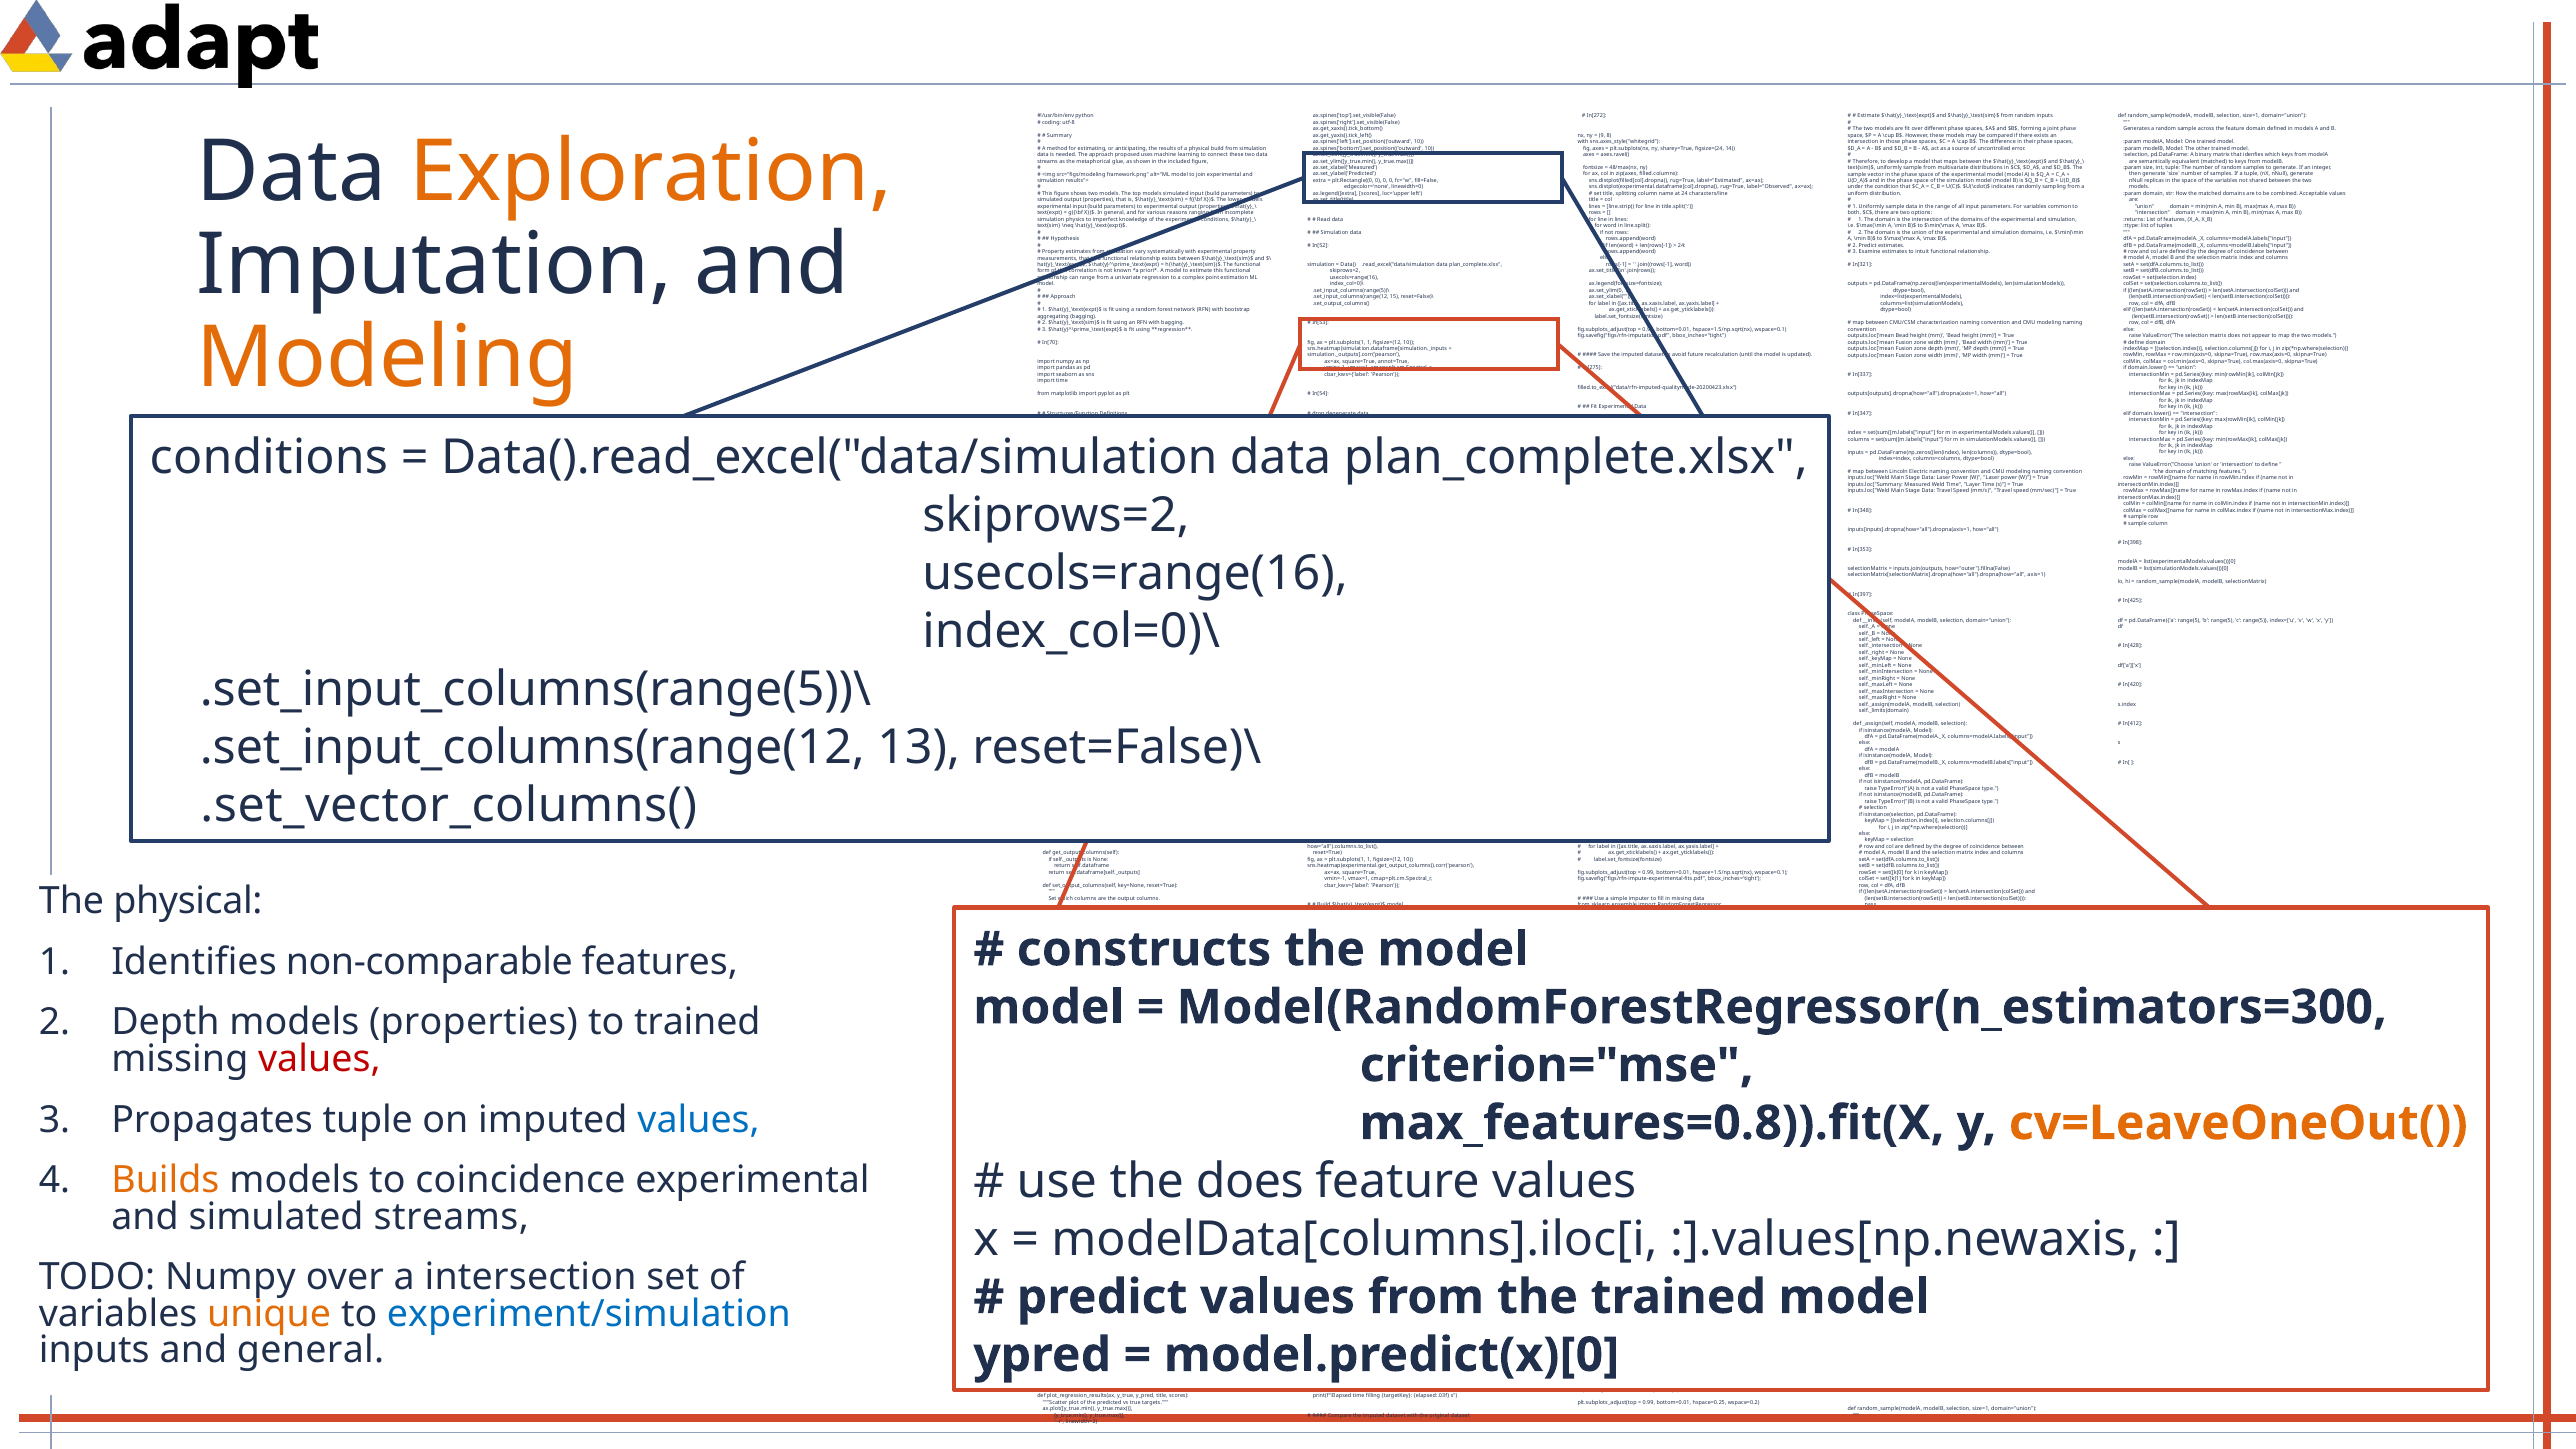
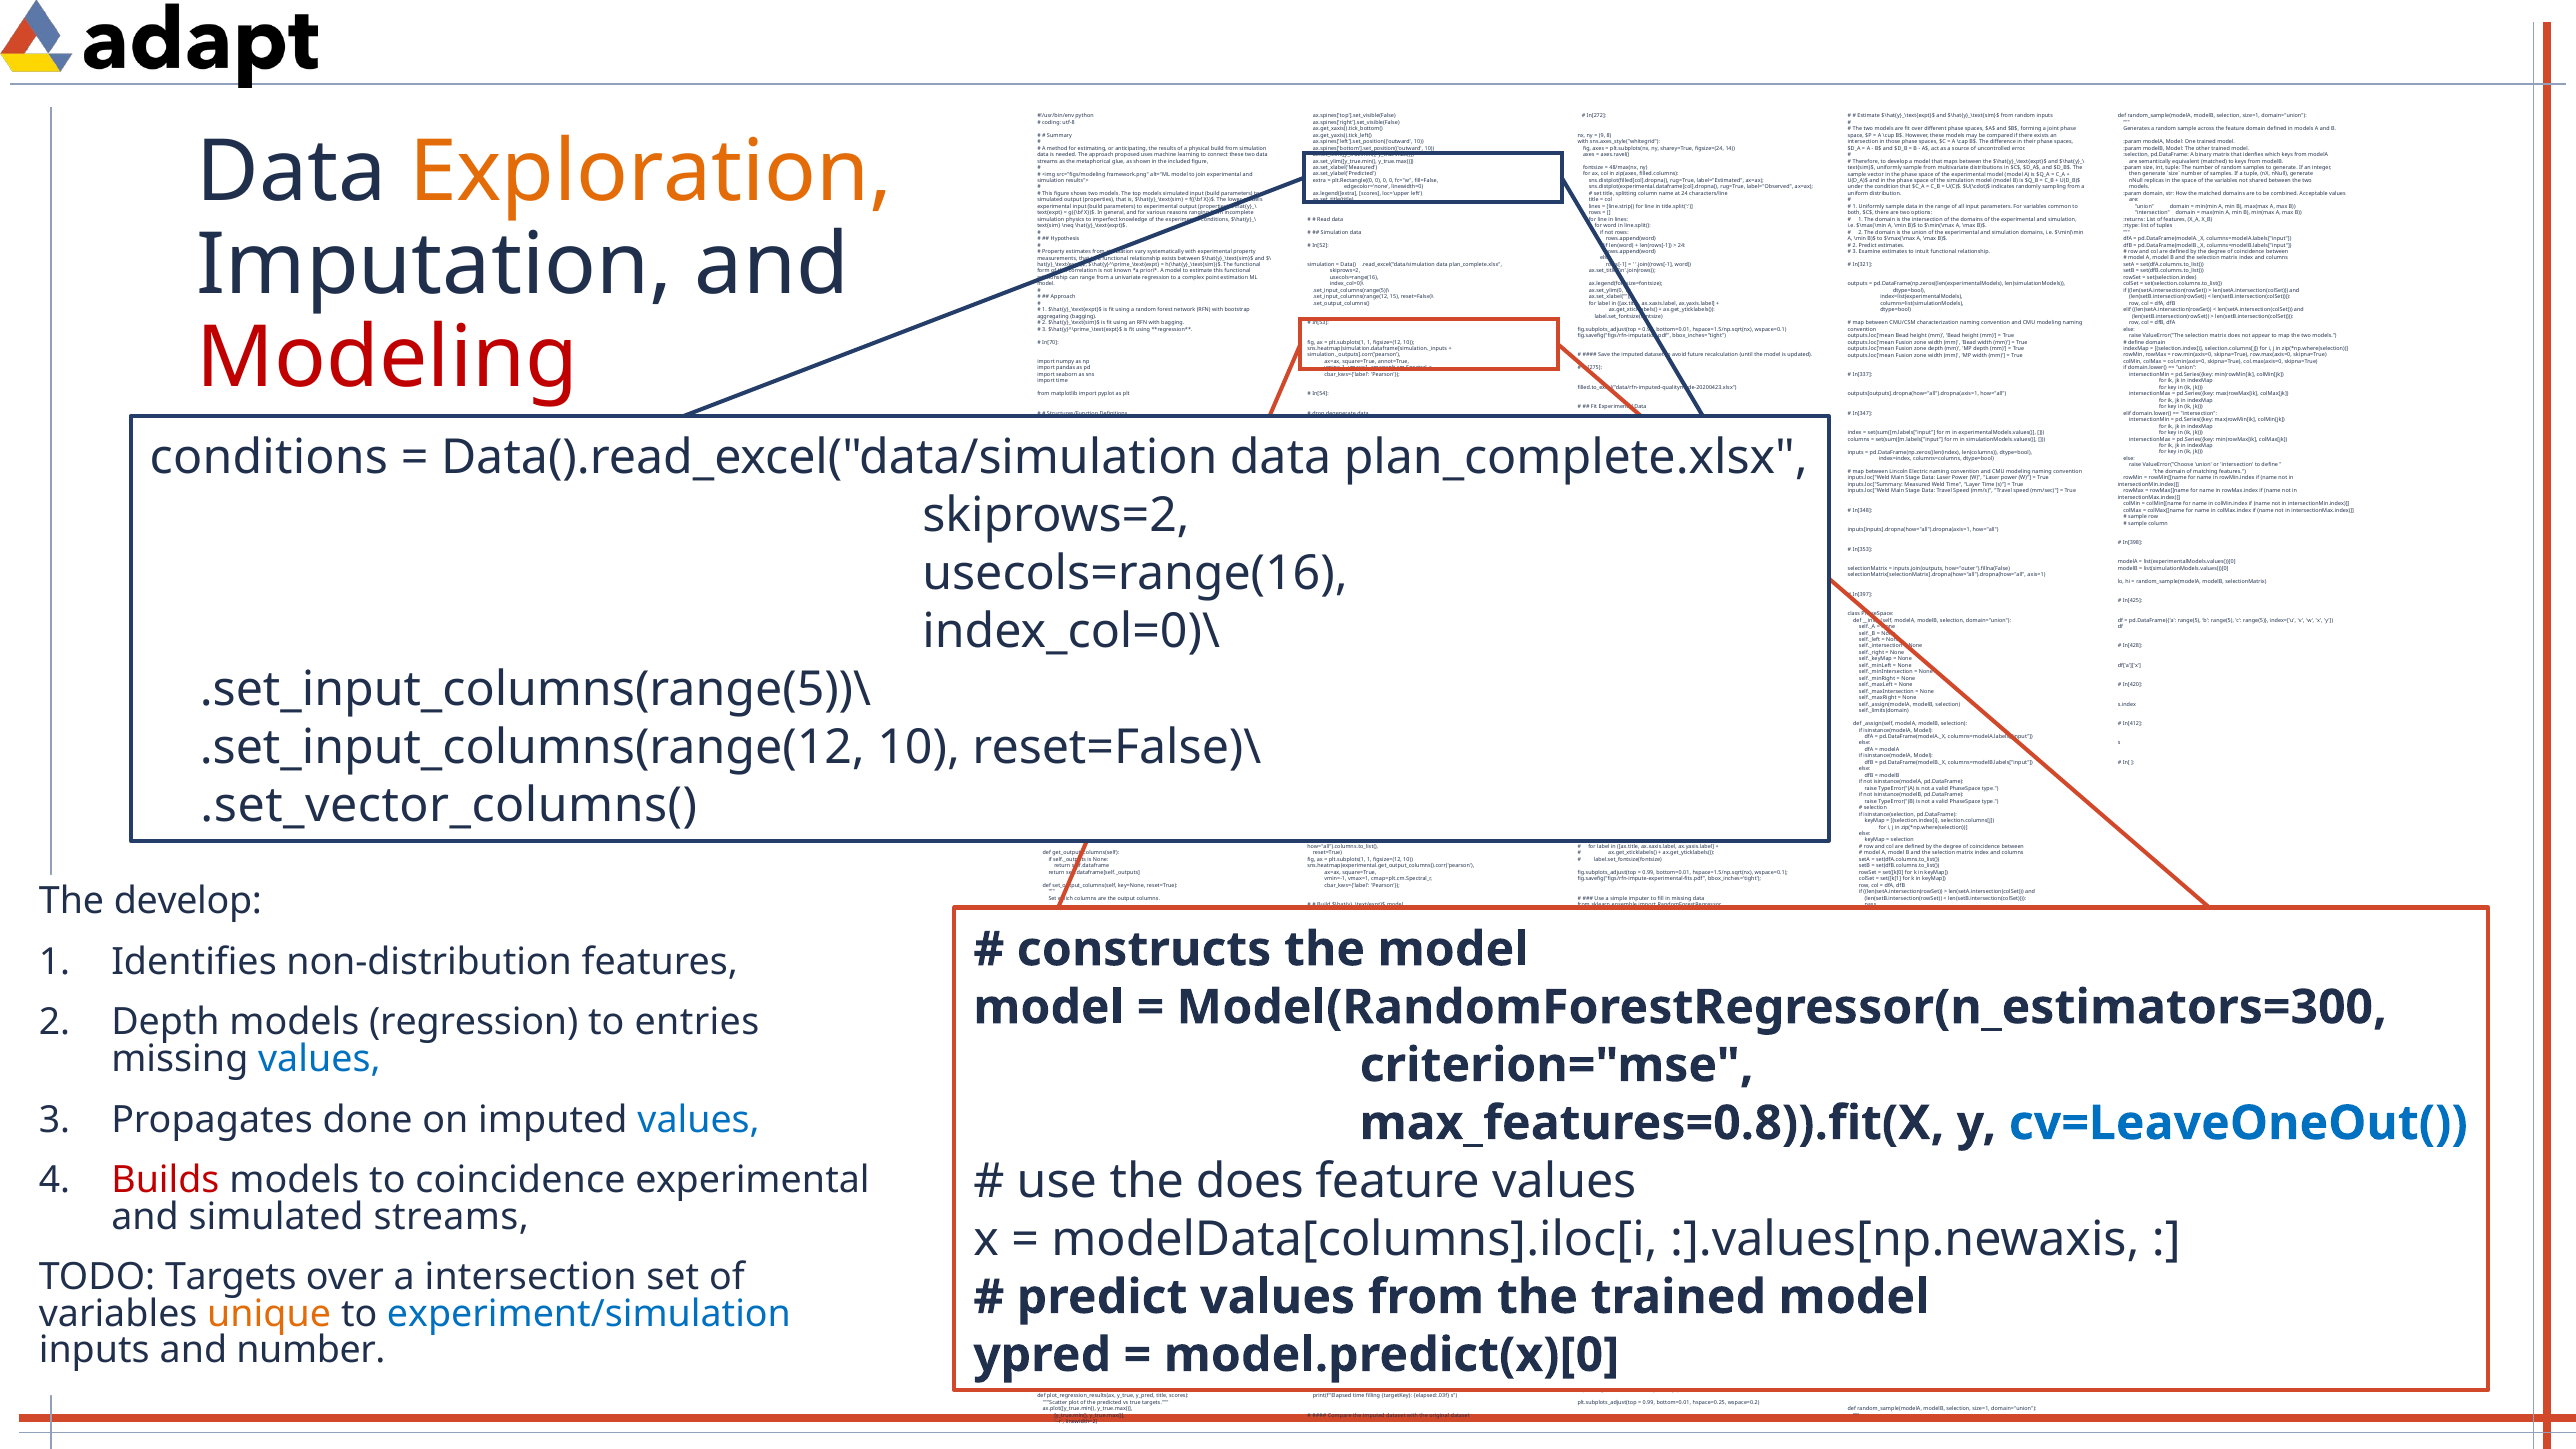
Modeling colour: orange -> red (387, 358)
.set_input_columns(range(12 13: 13 -> 10 (919, 748)
The physical: physical -> develop (188, 901)
non-comparable: non-comparable -> non-distribution (429, 962)
models properties: properties -> regression (474, 1023)
to trained: trained -> entries (697, 1023)
values colour: red -> blue (319, 1059)
Propagates tuple: tuple -> done (368, 1120)
cv=LeaveOneOut( colour: orange -> blue (2238, 1123)
Builds colour: orange -> red (165, 1180)
TODO Numpy: Numpy -> Targets (231, 1277)
and general: general -> number (311, 1350)
